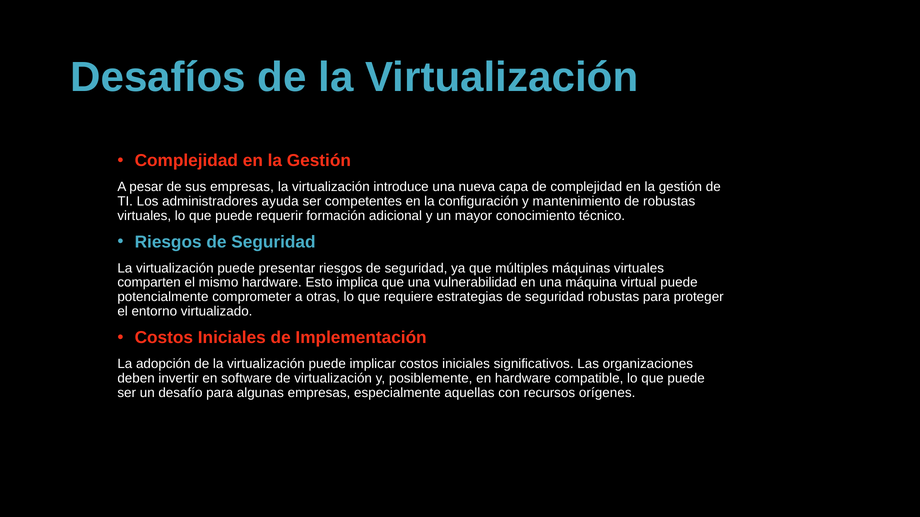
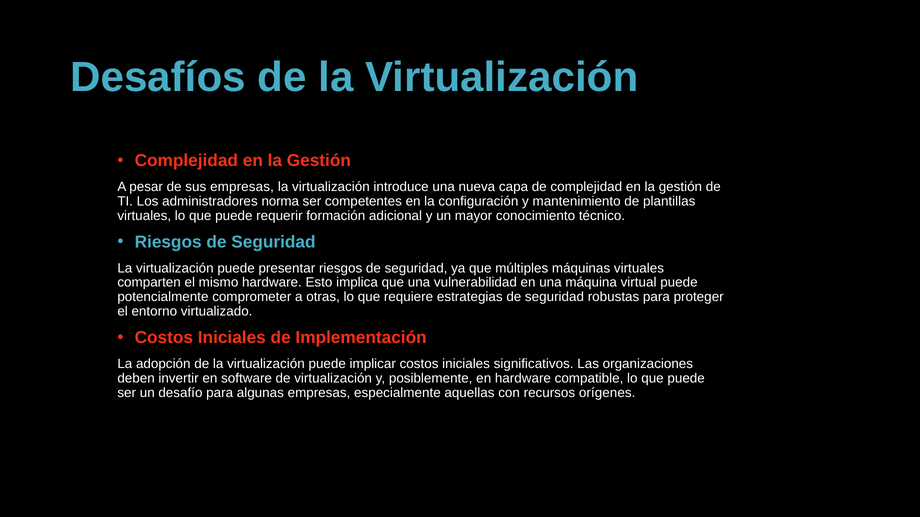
ayuda: ayuda -> norma (280, 202)
de robustas: robustas -> plantillas (669, 202)
